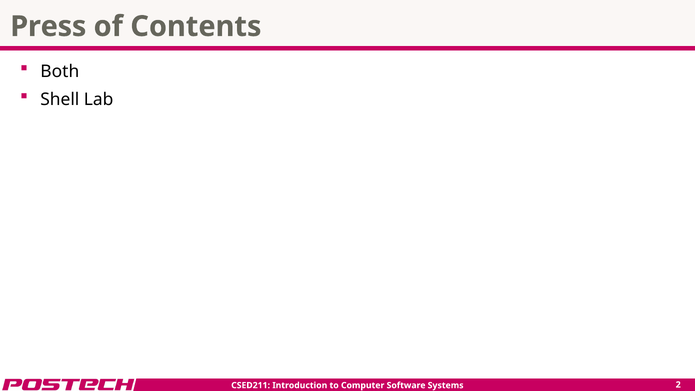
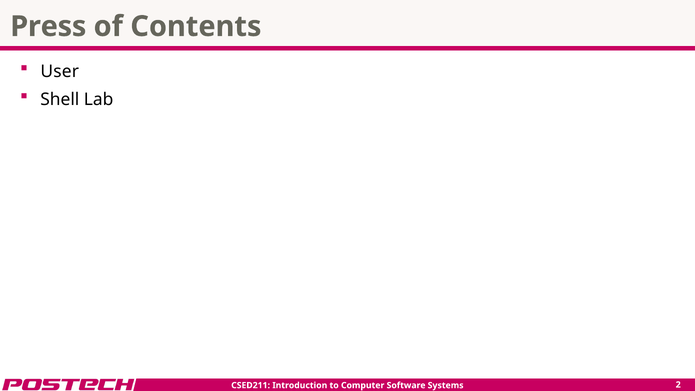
Both: Both -> User (60, 71)
